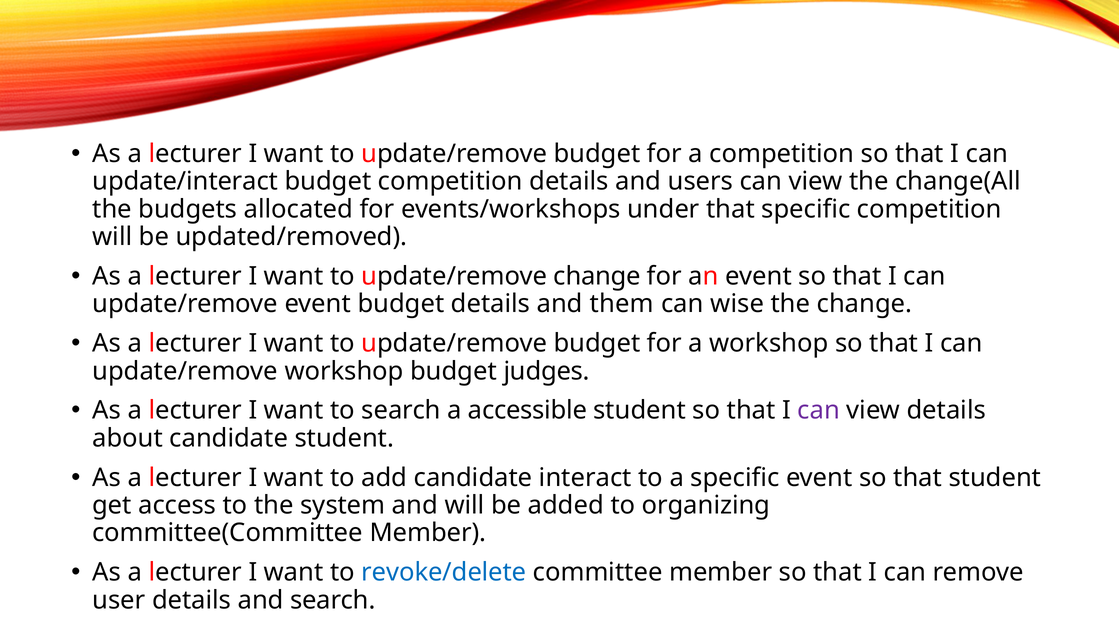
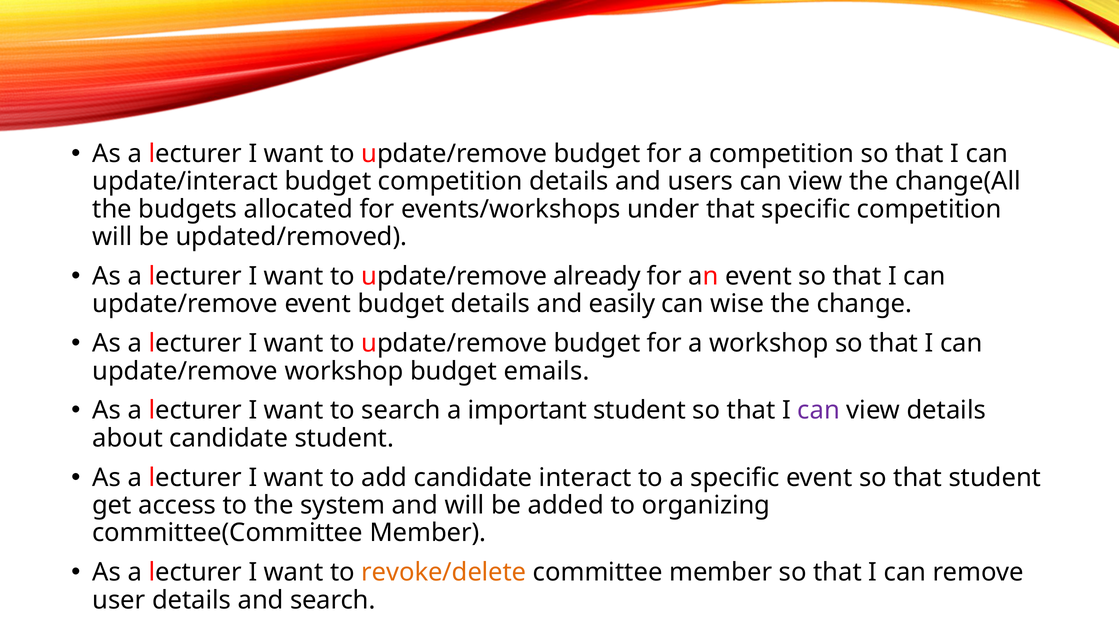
update/remove change: change -> already (597, 276)
them: them -> easily (622, 304)
judges: judges -> emails (546, 371)
accessible: accessible -> important (527, 410)
revoke/delete colour: blue -> orange (444, 572)
